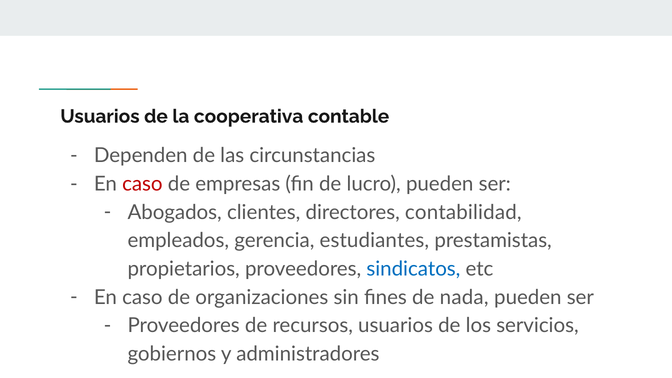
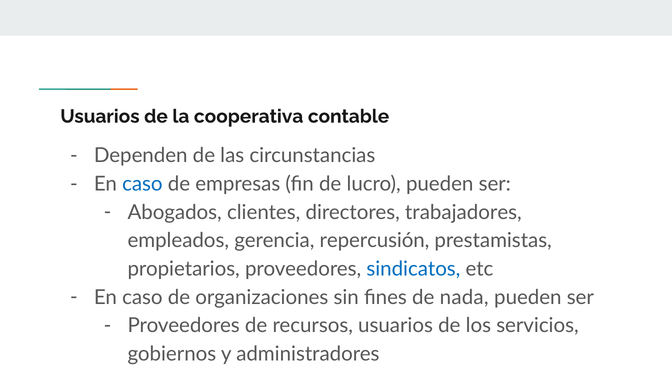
caso colour: red -> blue (142, 184)
contabilidad: contabilidad -> trabajadores (463, 212)
estudiantes: estudiantes -> repercusión (374, 241)
